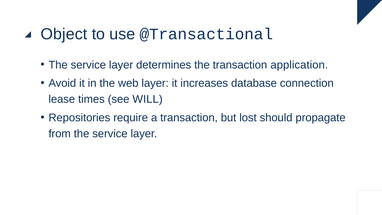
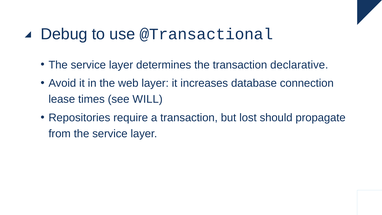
Object: Object -> Debug (64, 34)
application: application -> declarative (299, 65)
